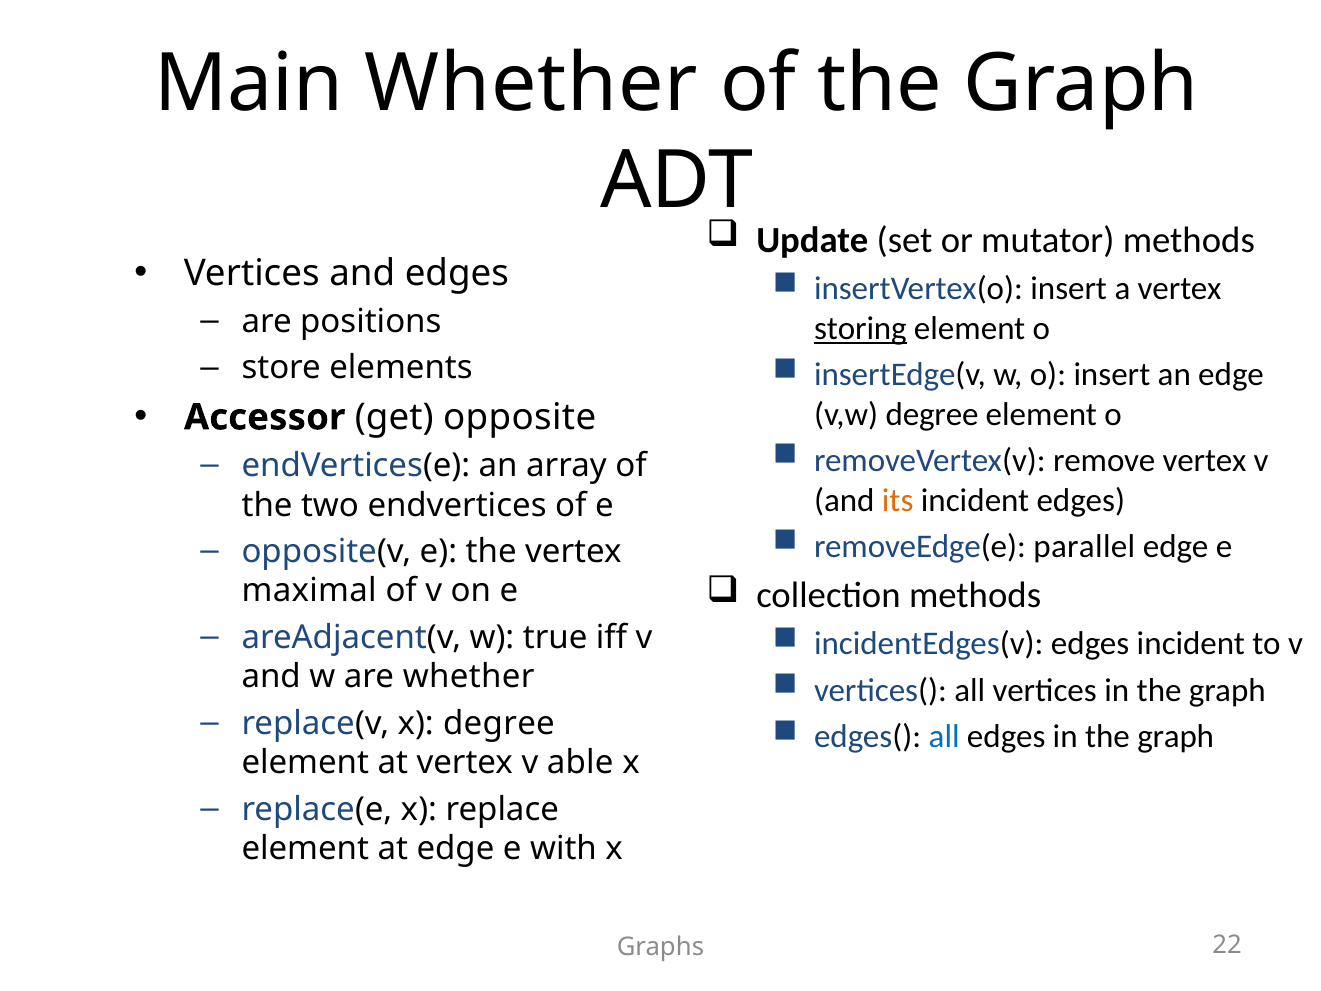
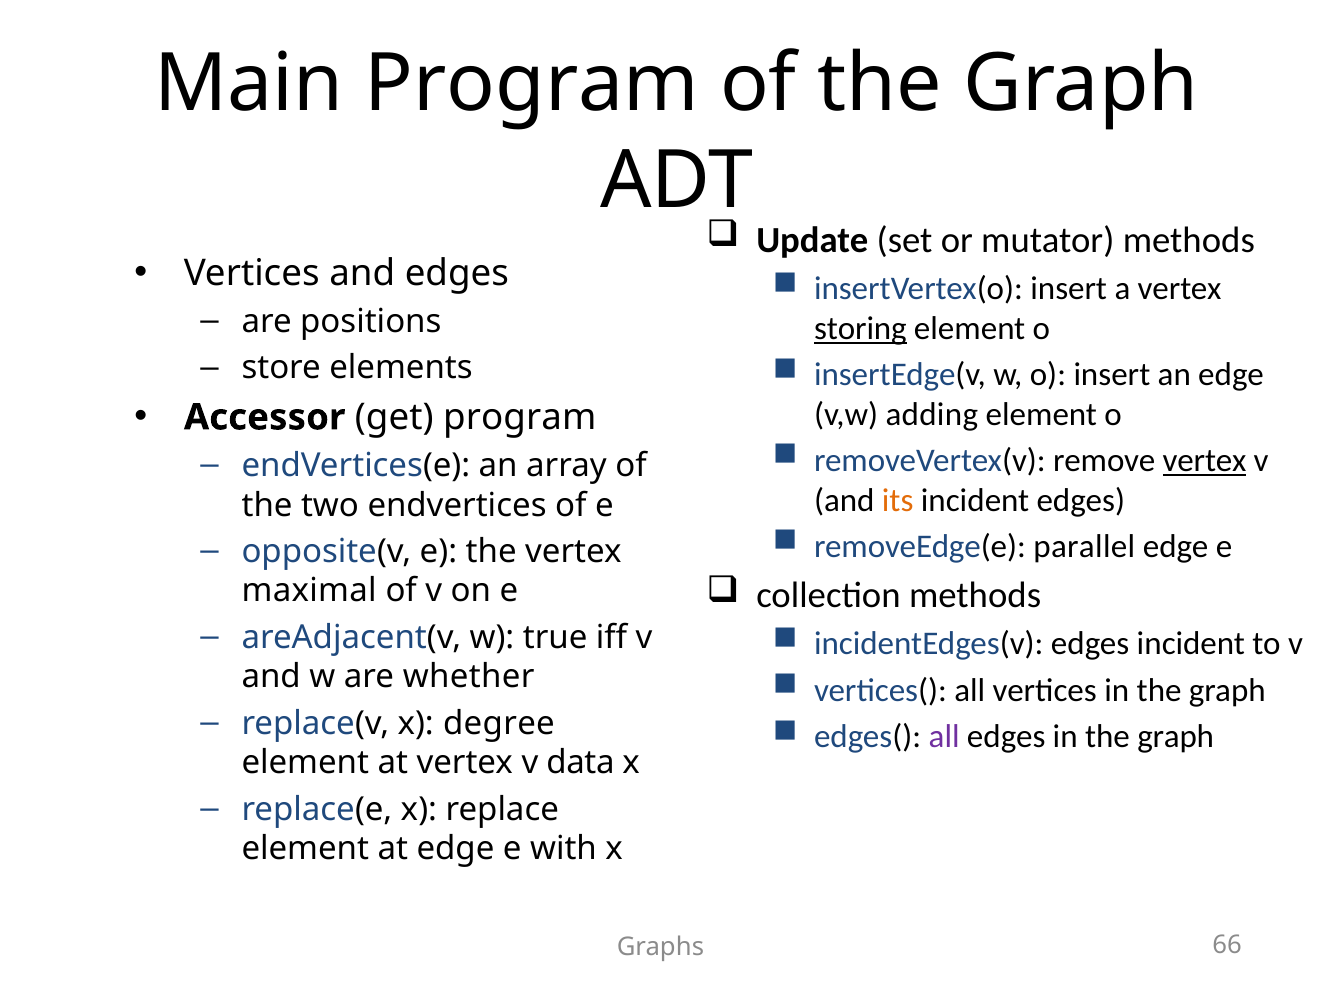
Main Whether: Whether -> Program (532, 84)
get opposite: opposite -> program (520, 417)
v,w degree: degree -> adding (932, 414)
vertex underline: none -> present (1205, 460)
all colour: blue -> purple (944, 736)
able: able -> data (580, 763)
22: 22 -> 66 (1227, 944)
